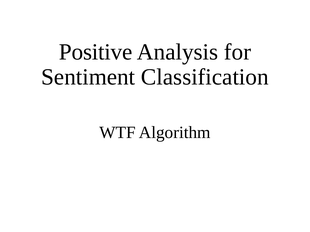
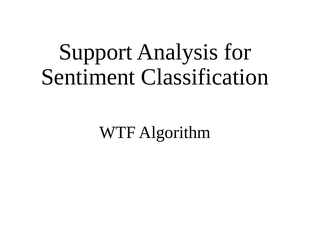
Positive: Positive -> Support (96, 52)
